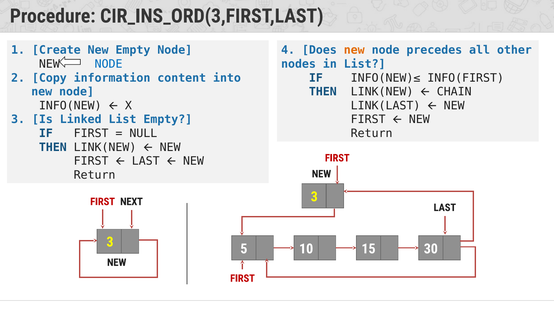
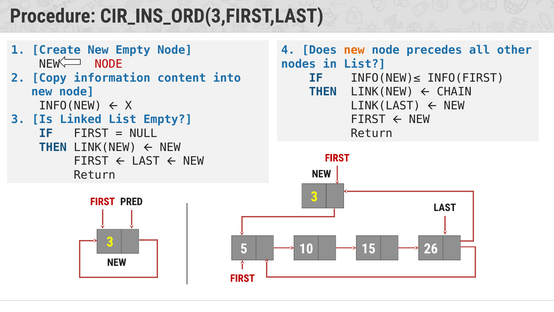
NODE colour: blue -> red (109, 64)
NEXT: NEXT -> PRED (131, 201)
30: 30 -> 26 (431, 249)
